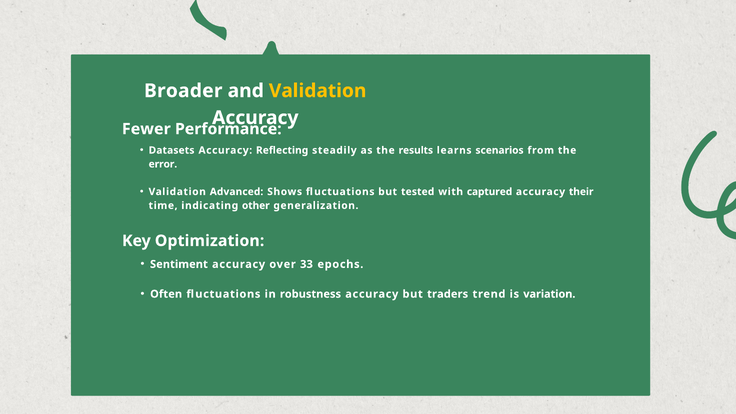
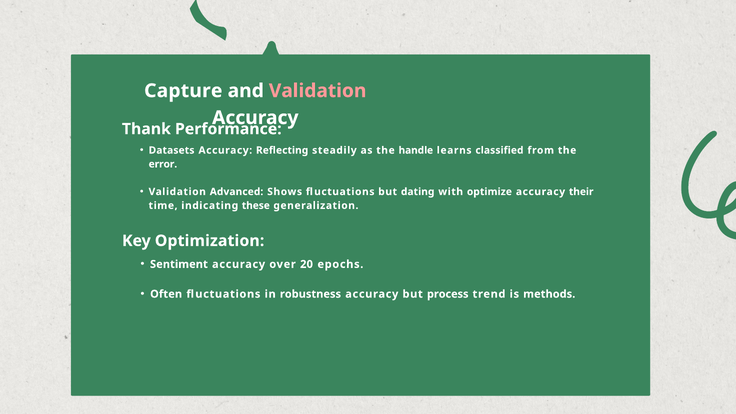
Broader: Broader -> Capture (183, 91)
Validation colour: yellow -> pink (318, 91)
Fewer: Fewer -> Thank (146, 129)
results: results -> handle (416, 150)
scenarios: scenarios -> classified (499, 150)
tested: tested -> dating (418, 192)
captured: captured -> optimize (489, 192)
other: other -> these (256, 206)
33: 33 -> 20 (307, 264)
traders: traders -> process (448, 294)
variation: variation -> methods (549, 294)
